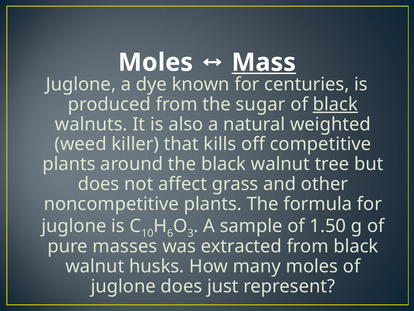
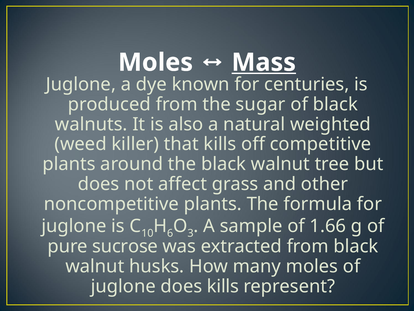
black underline: present -> none (335, 104)
1.50: 1.50 -> 1.66 (328, 226)
masses: masses -> sucrose (125, 246)
does just: just -> kills (223, 286)
